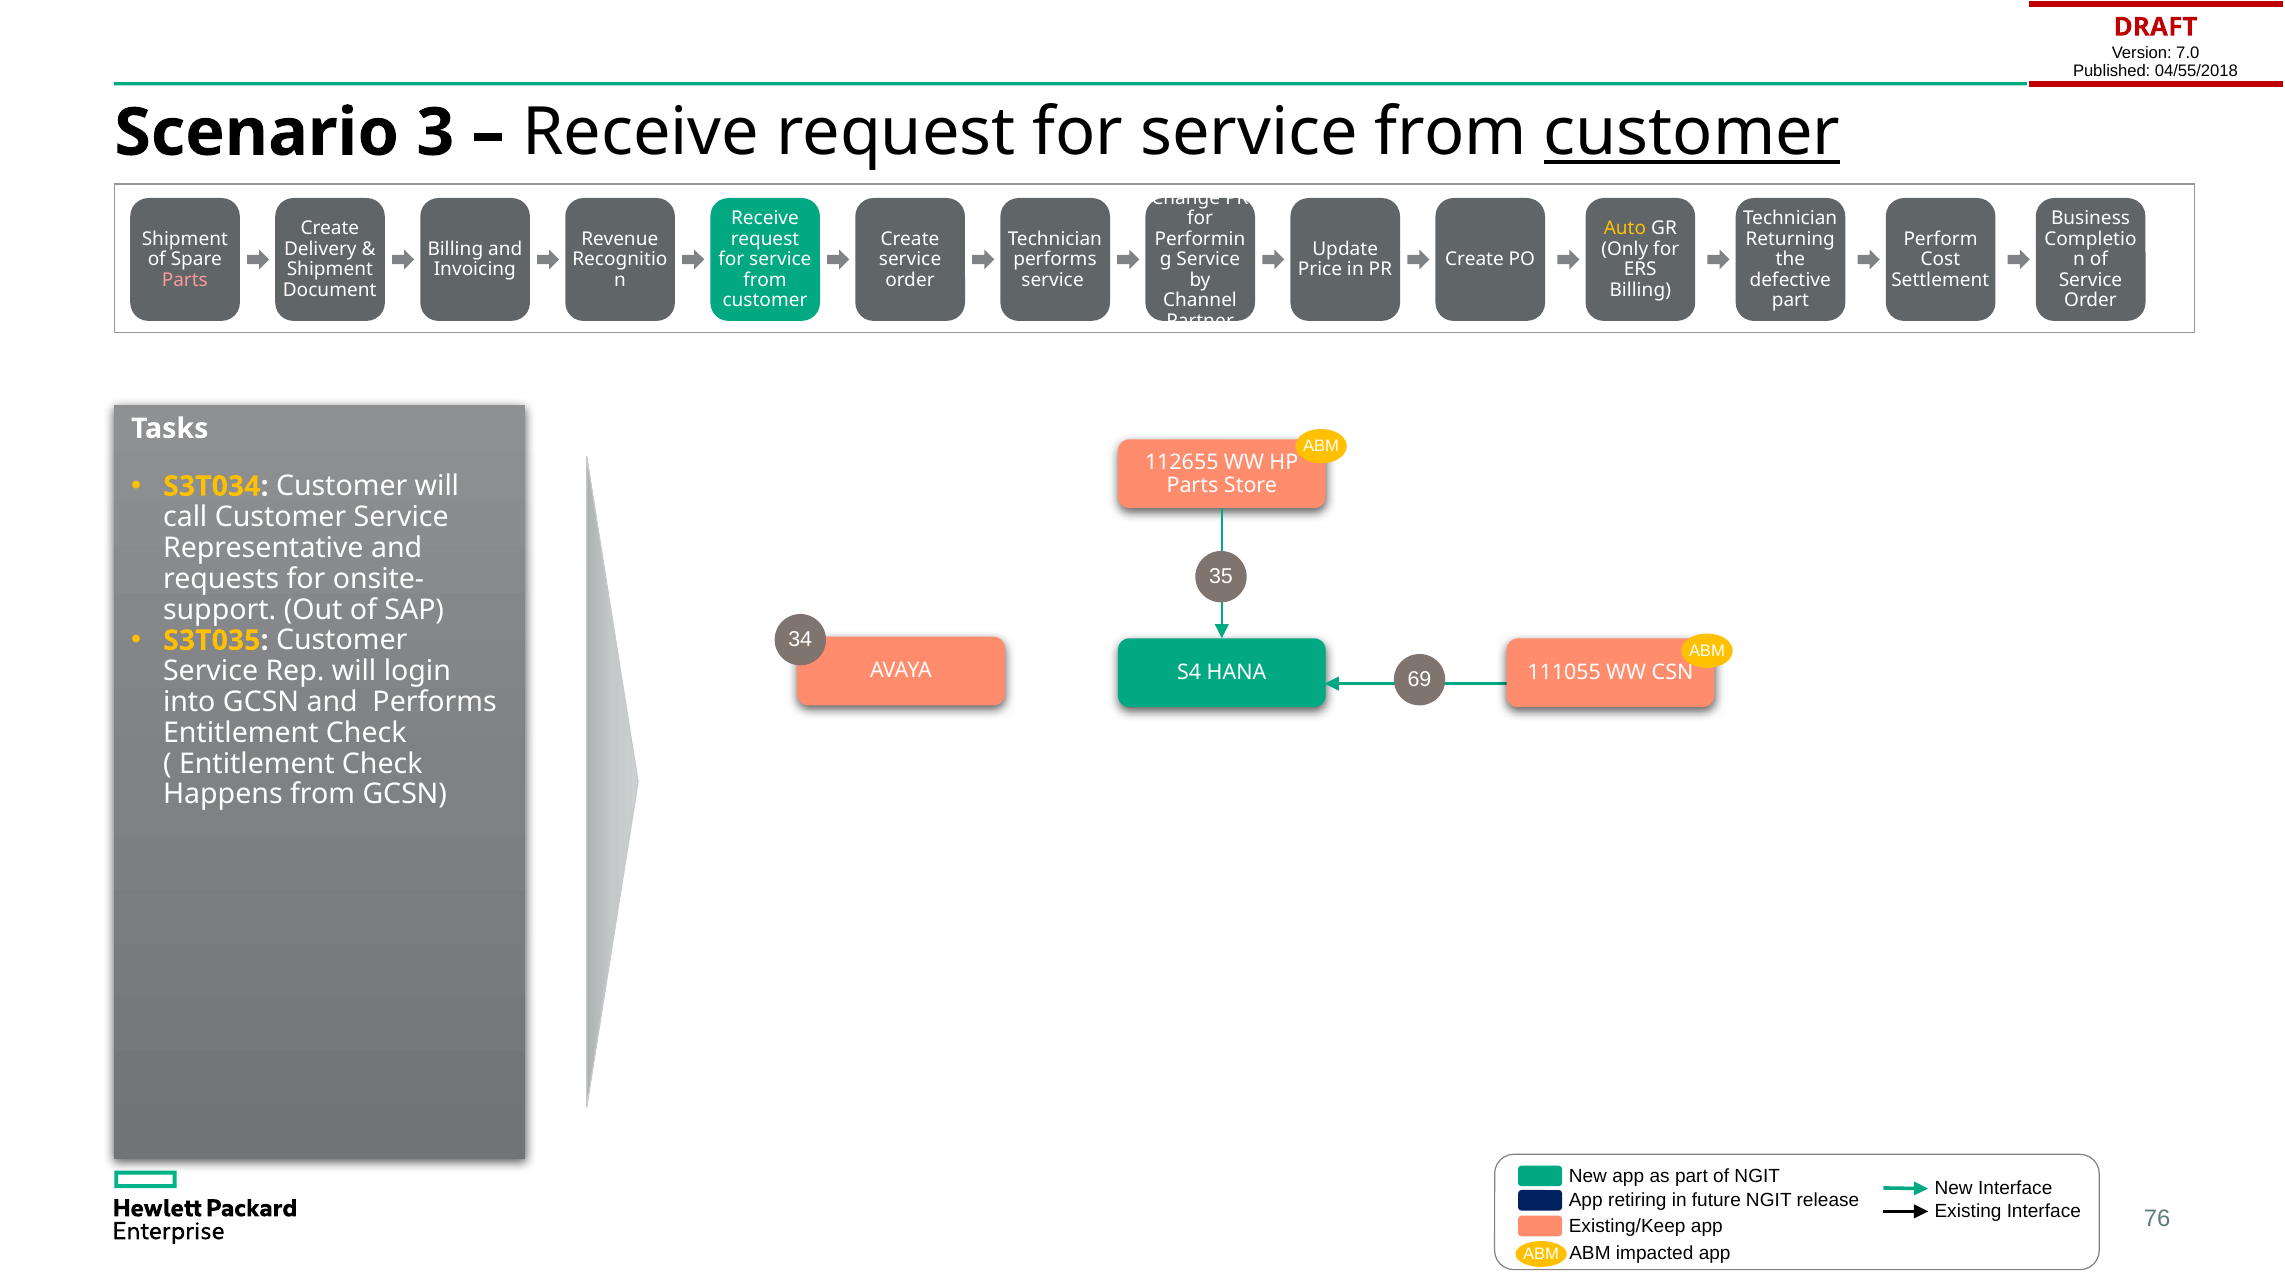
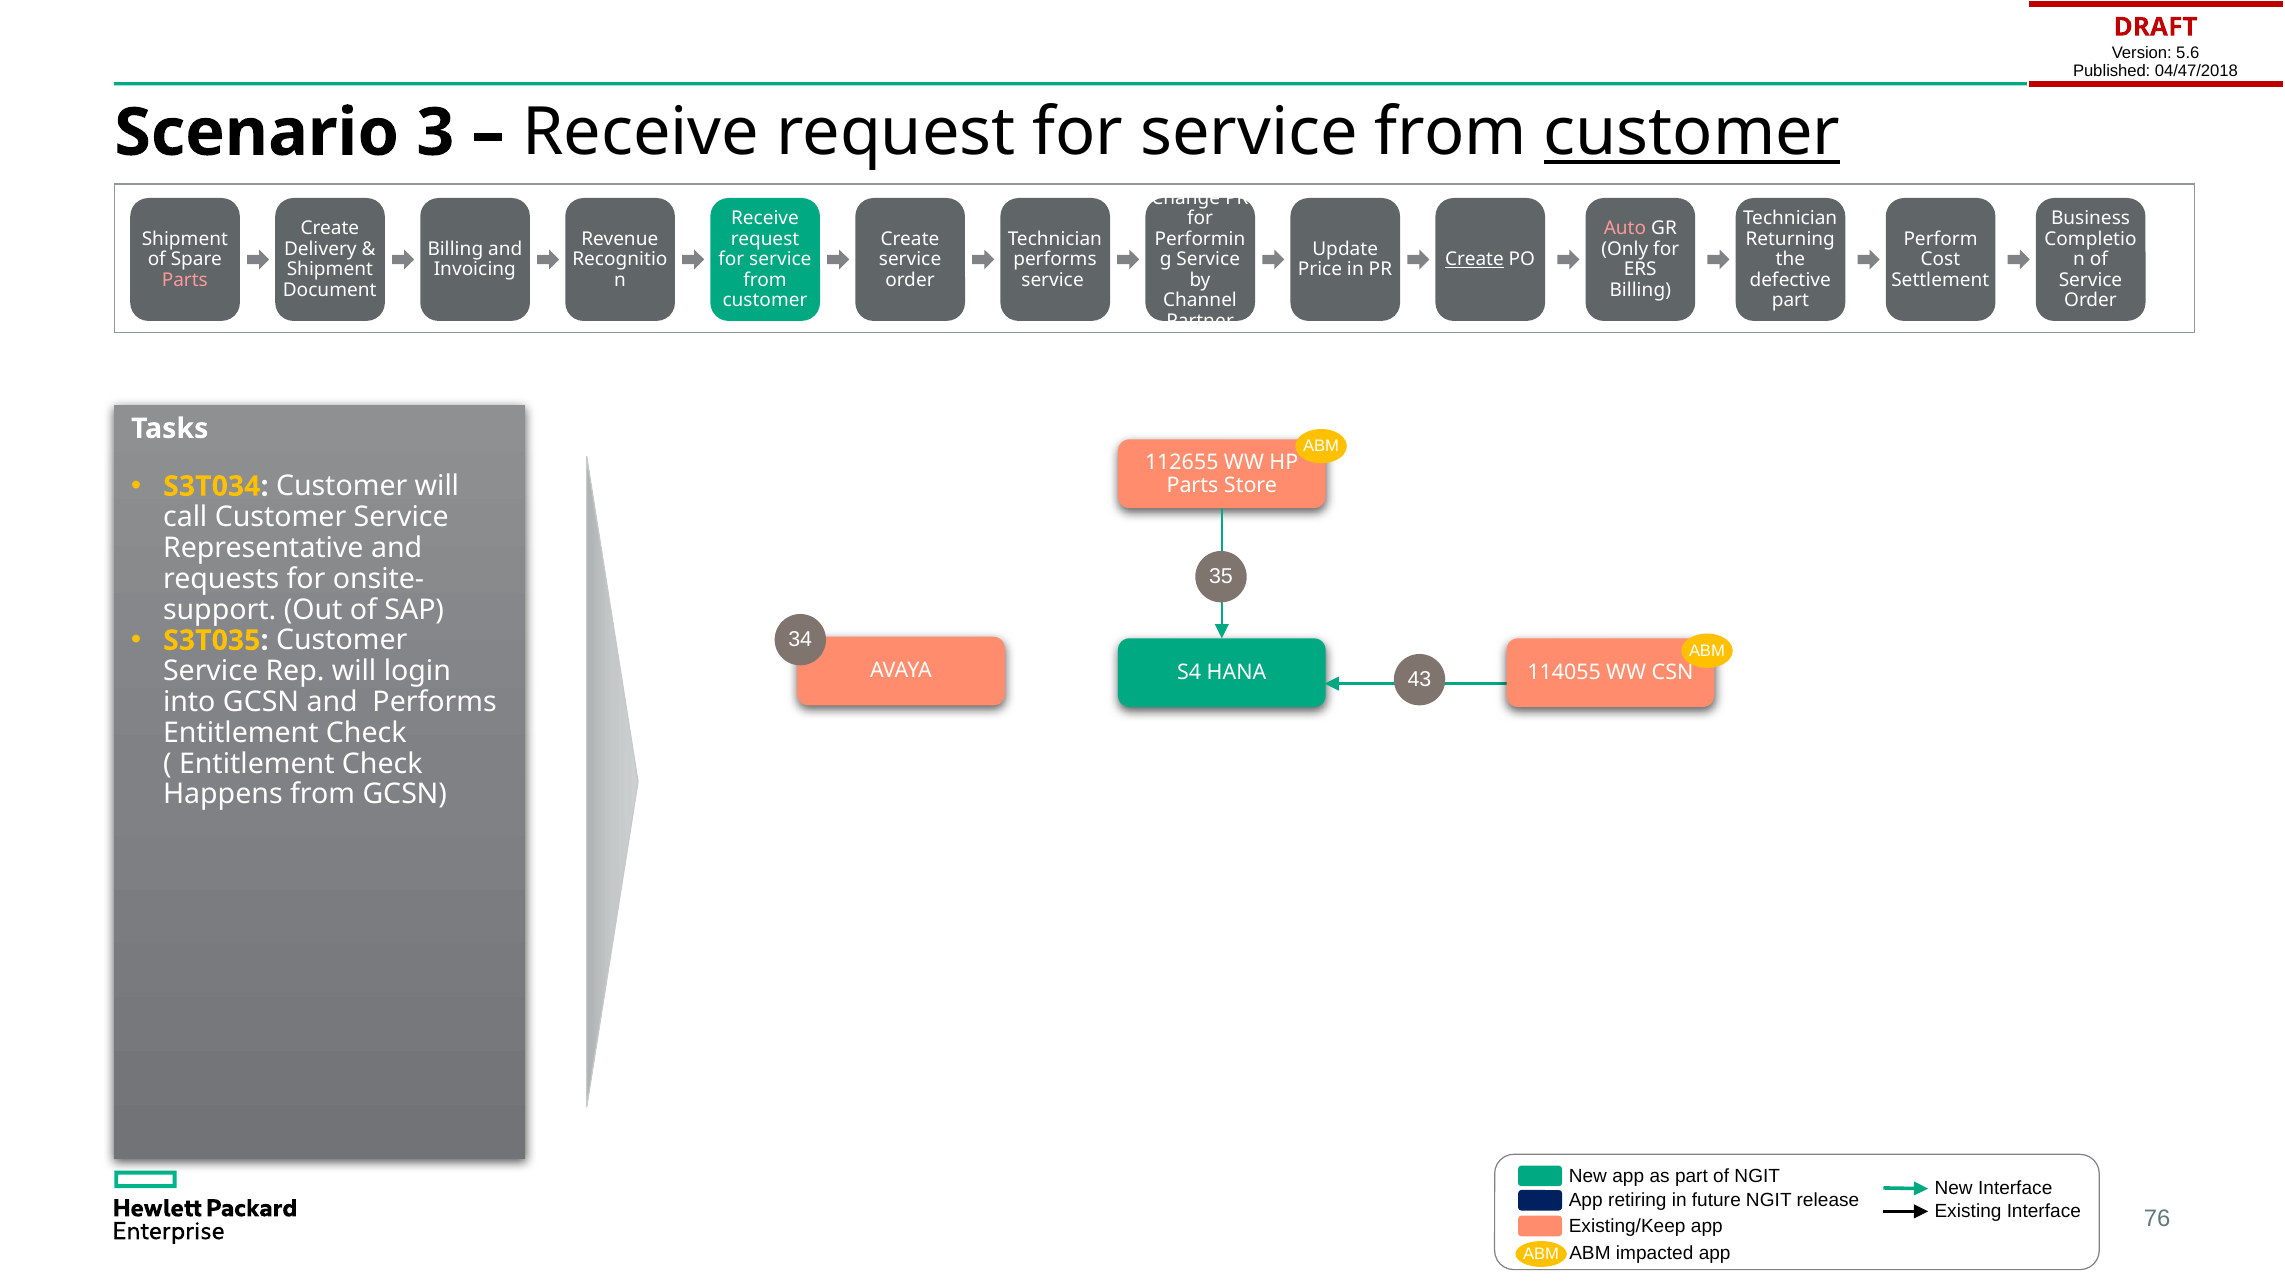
7.0: 7.0 -> 5.6 (2188, 53)
04/55/2018: 04/55/2018 -> 04/47/2018 (2196, 71)
Auto colour: yellow -> pink (1625, 229)
Create underline: none -> present (1474, 259)
69: 69 -> 43 (1420, 680)
111055: 111055 -> 114055 (1564, 673)
